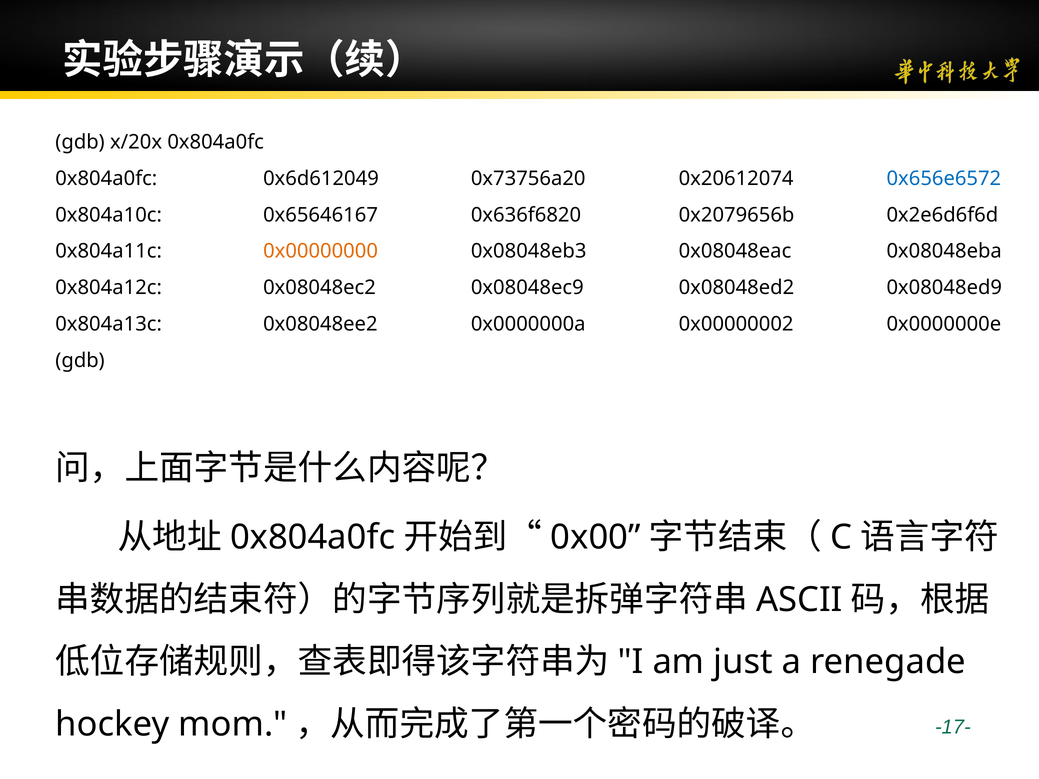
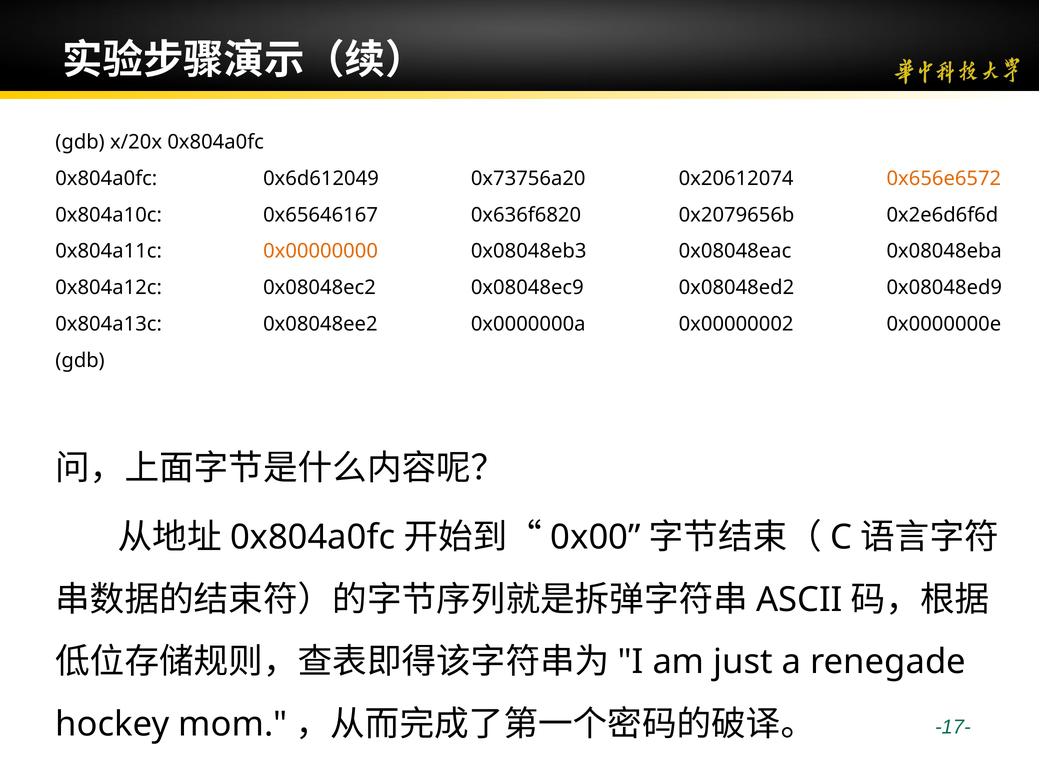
0x656e6572 colour: blue -> orange (944, 179)
